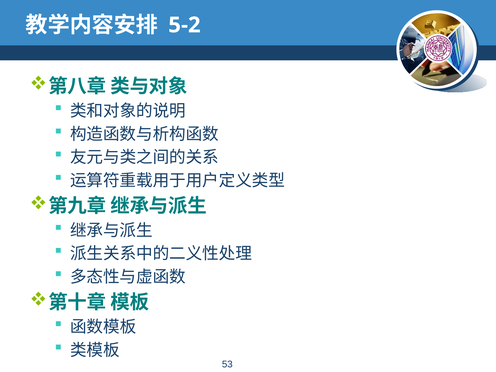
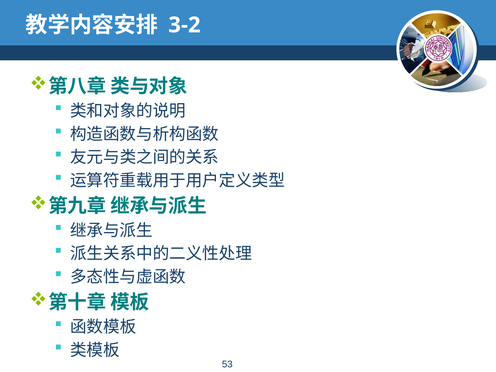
5-2: 5-2 -> 3-2 (184, 25)
